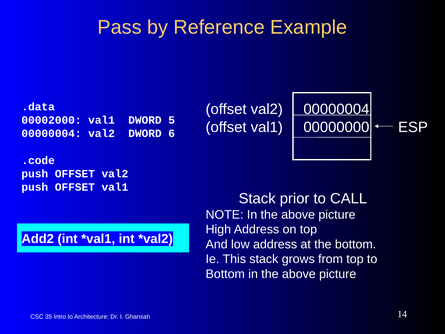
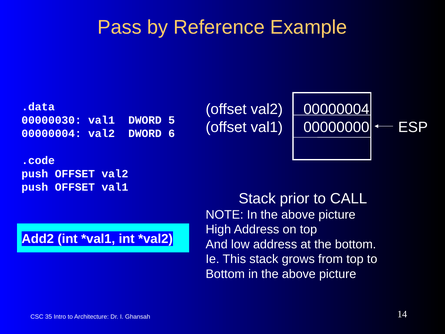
00002000: 00002000 -> 00000030 (51, 120)
